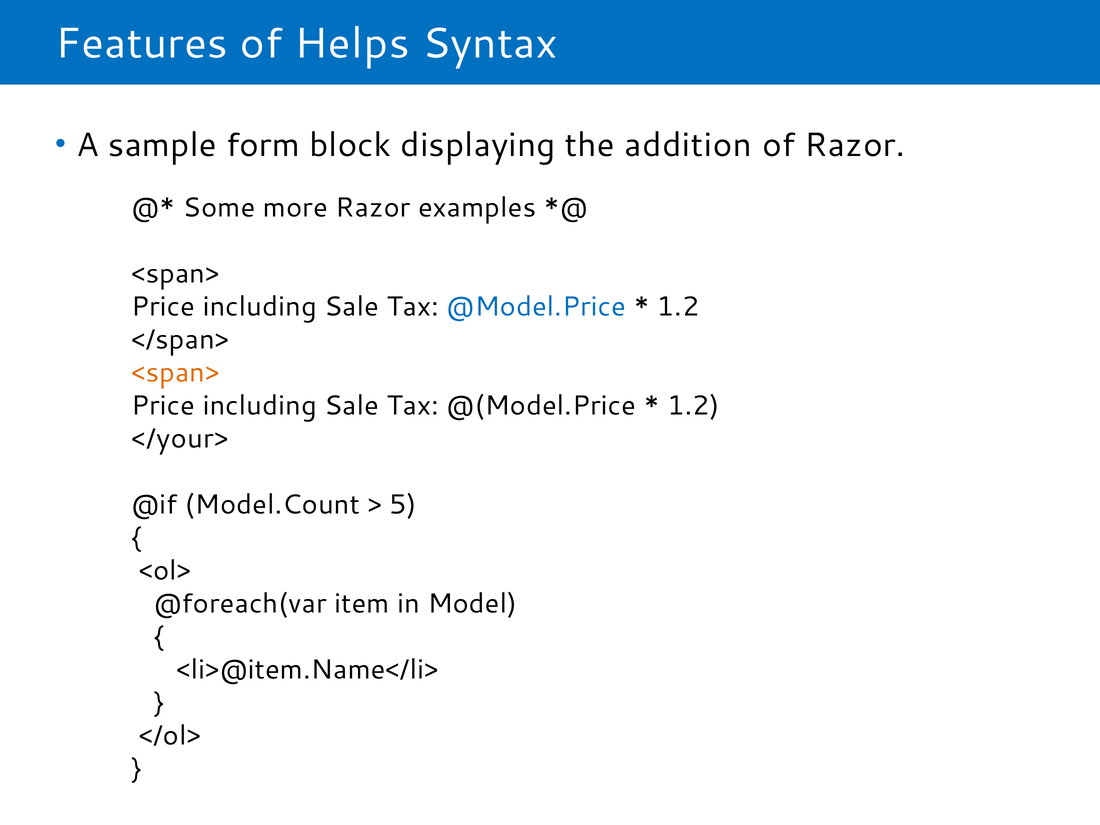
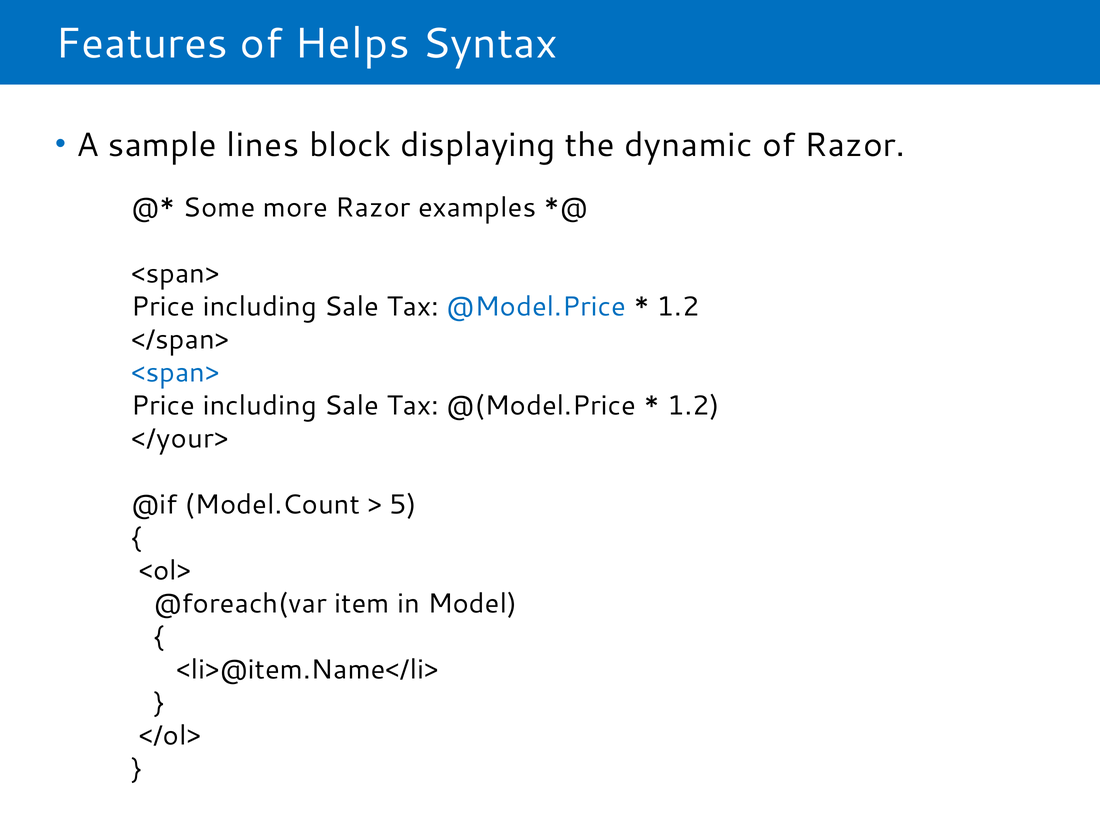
form: form -> lines (263, 145)
addition: addition -> dynamic (688, 145)
<span> colour: orange -> blue (175, 373)
